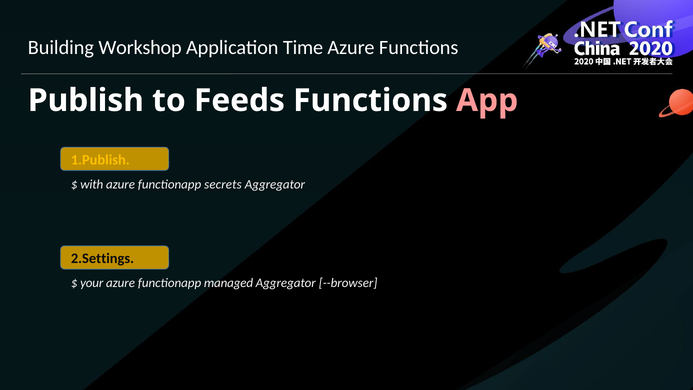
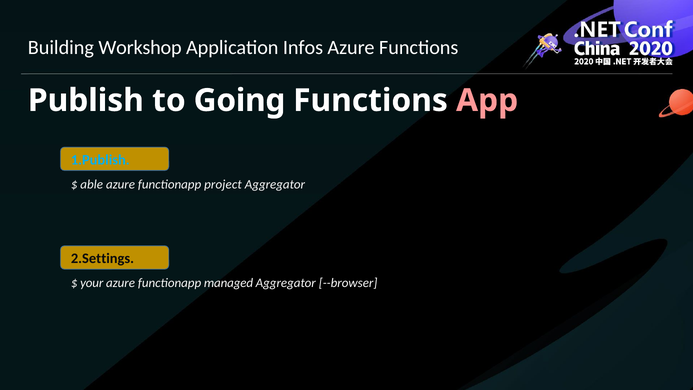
Time: Time -> Infos (303, 48)
Feeds: Feeds -> Going (240, 100)
1.Publish colour: yellow -> light blue (100, 160)
with: with -> able (92, 184)
secrets: secrets -> project (223, 184)
